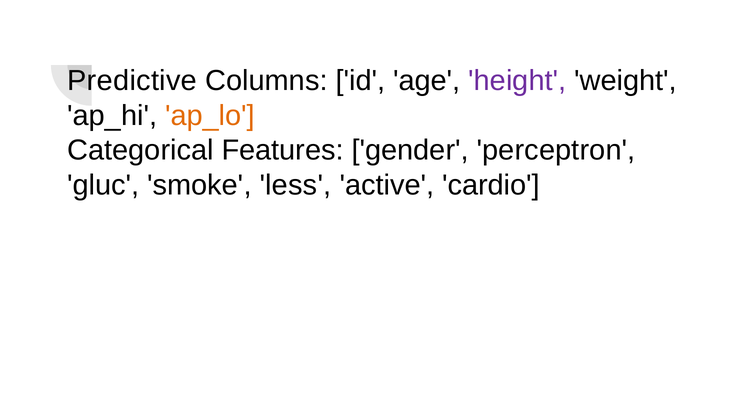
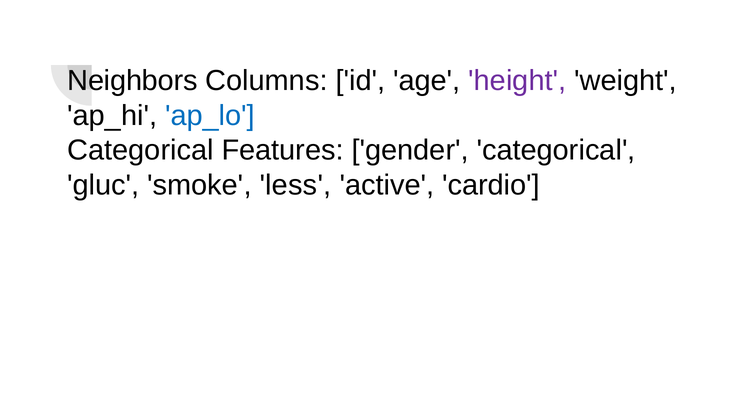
Predictive: Predictive -> Neighbors (132, 81)
ap_lo colour: orange -> blue (210, 115)
gender perceptron: perceptron -> categorical (556, 150)
